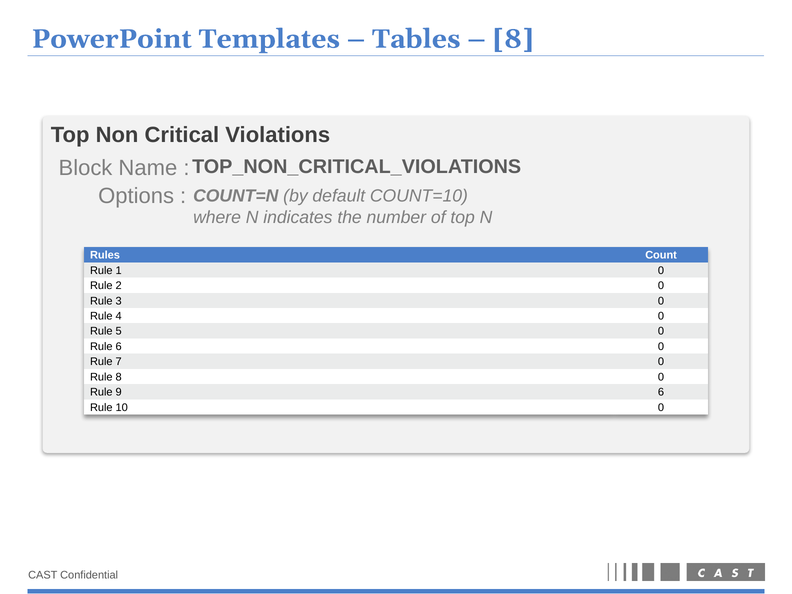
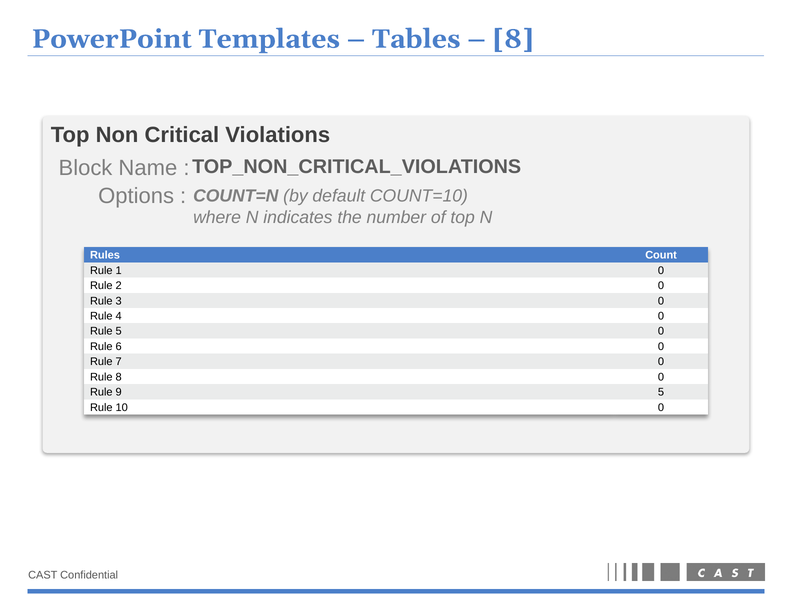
9 6: 6 -> 5 (661, 392)
